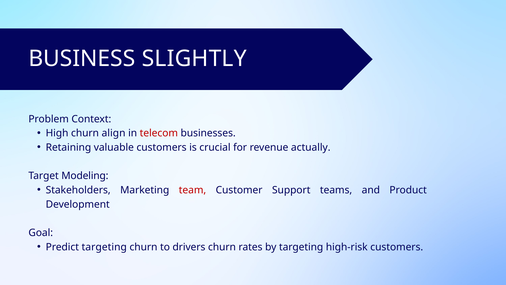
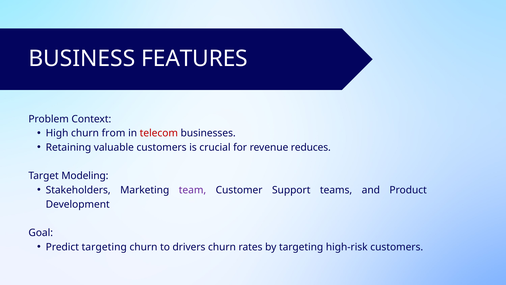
SLIGHTLY: SLIGHTLY -> FEATURES (195, 59)
align: align -> from (114, 133)
actually: actually -> reduces (311, 147)
team colour: red -> purple (192, 190)
